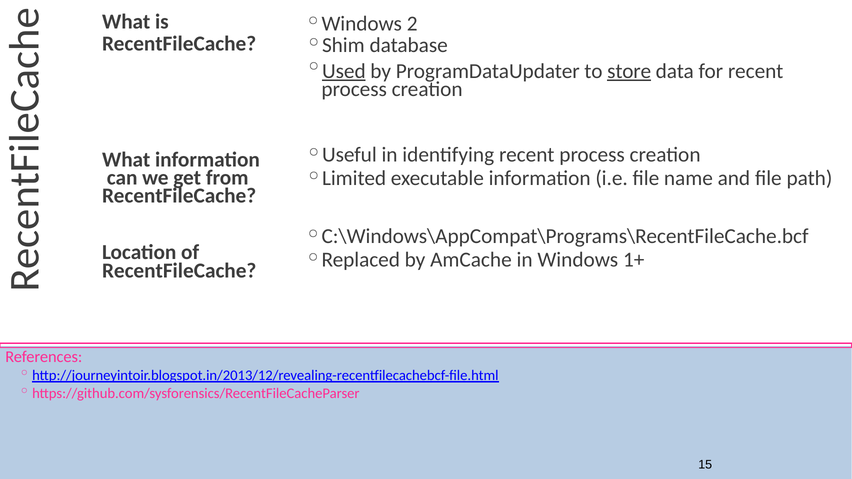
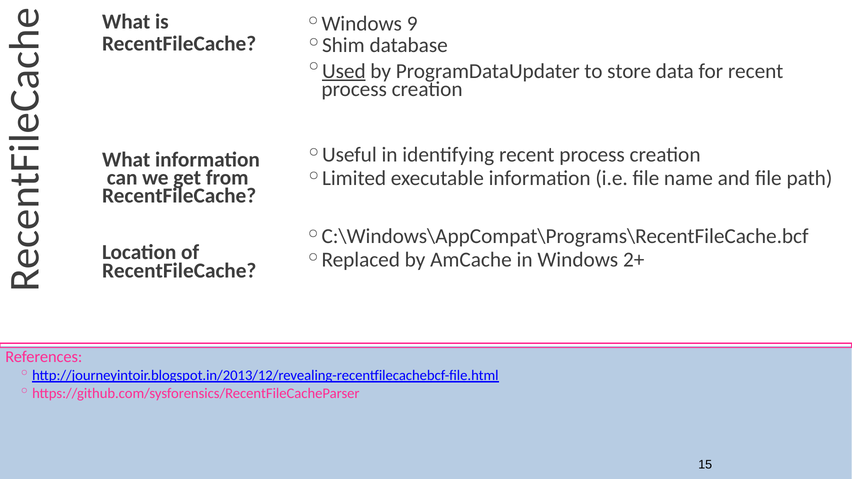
2: 2 -> 9 (412, 24)
store underline: present -> none (629, 71)
1+: 1+ -> 2+ (634, 260)
